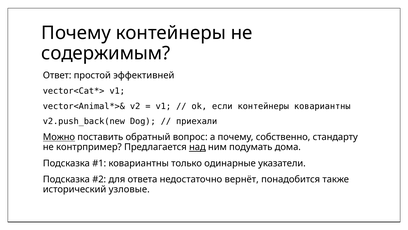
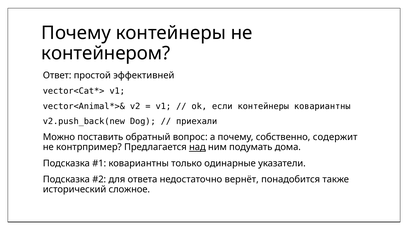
содержимым: содержимым -> контейнером (106, 53)
Можно underline: present -> none (59, 137)
стандарту: стандарту -> содержит (335, 137)
узловые: узловые -> сложное (129, 189)
